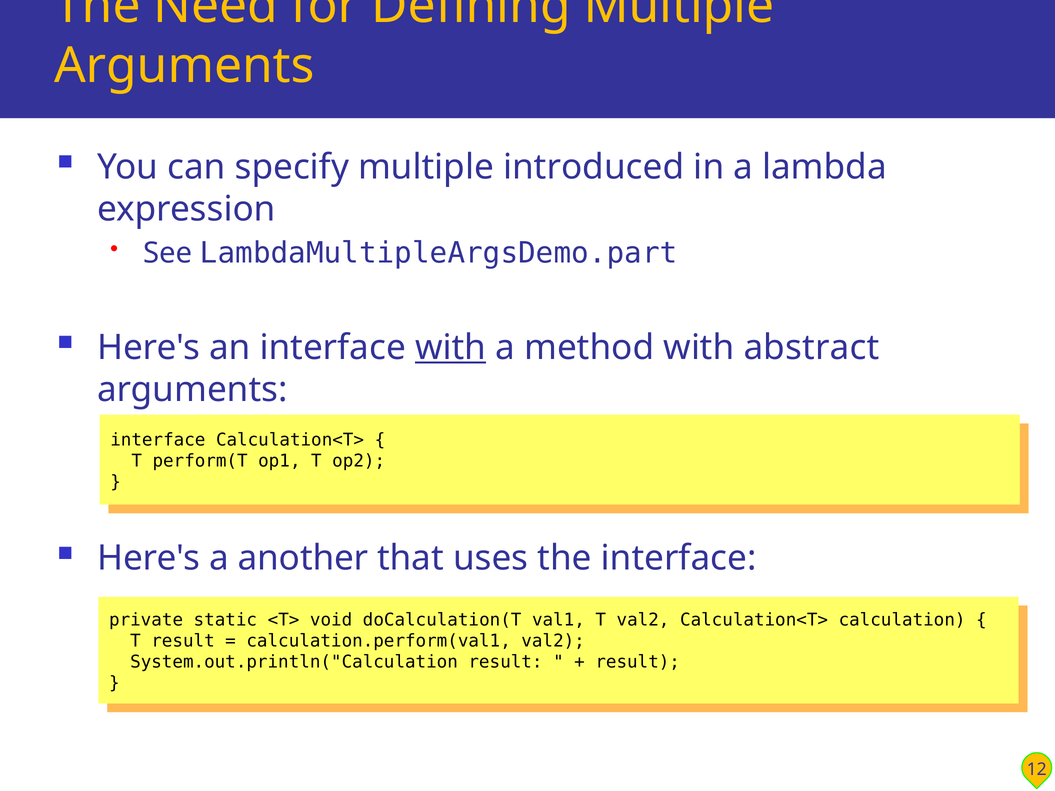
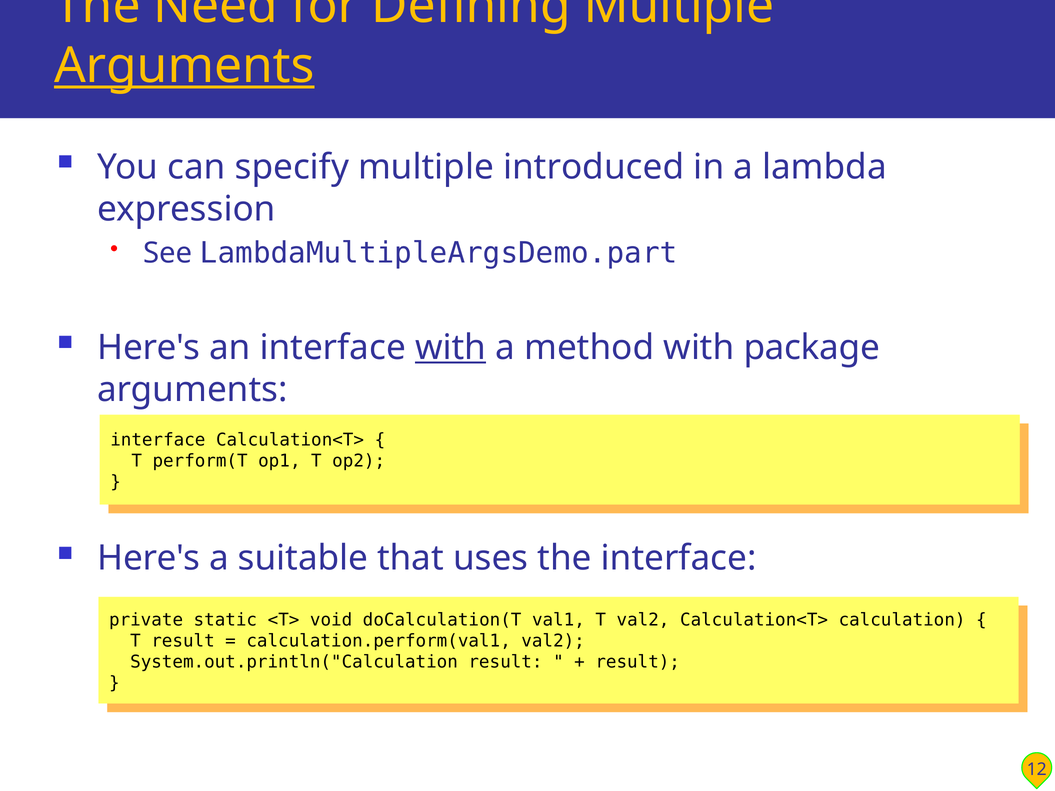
Arguments underline: none -> present (184, 66)
abstract: abstract -> package (812, 348)
another: another -> suitable (303, 559)
